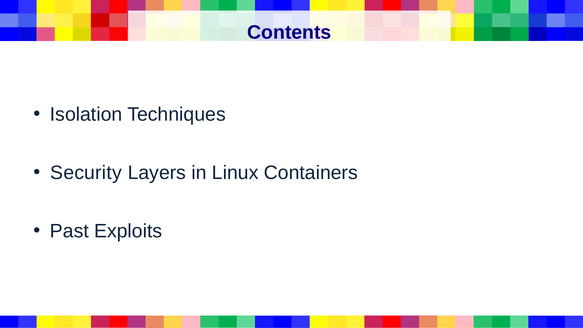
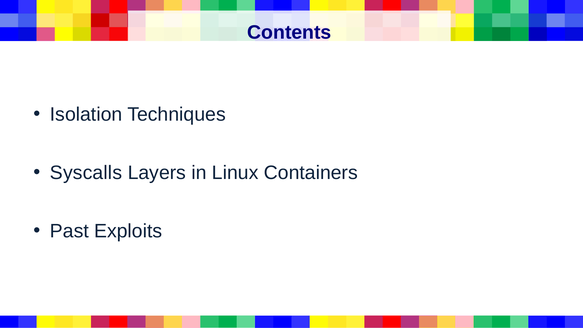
Security: Security -> Syscalls (86, 173)
